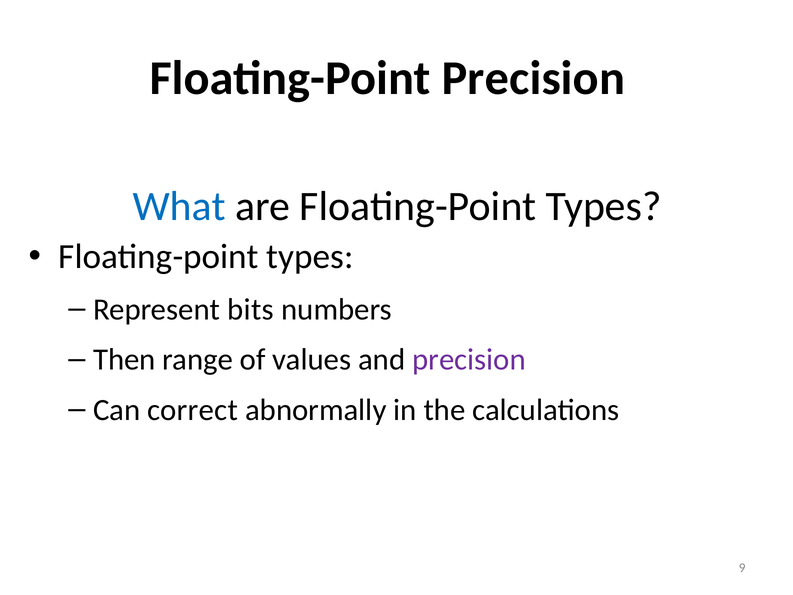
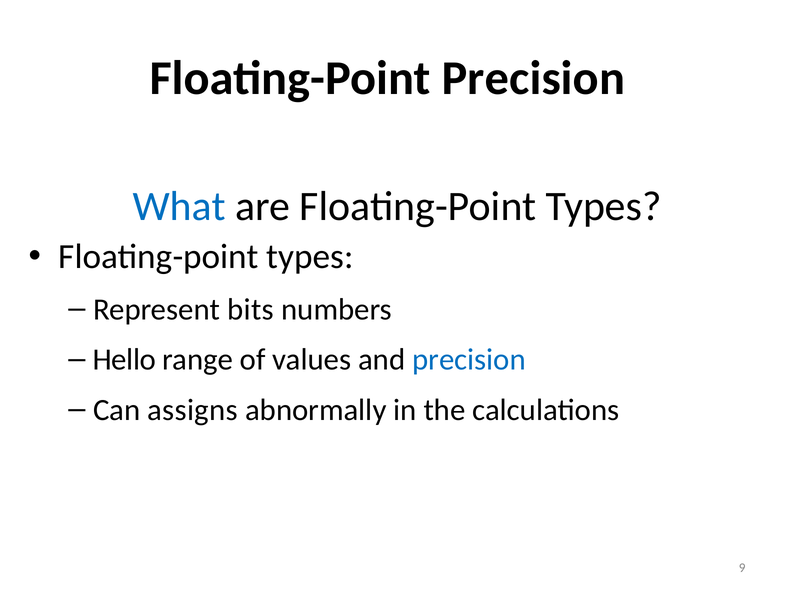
Then: Then -> Hello (124, 359)
precision colour: purple -> blue (469, 359)
correct: correct -> assigns (193, 410)
